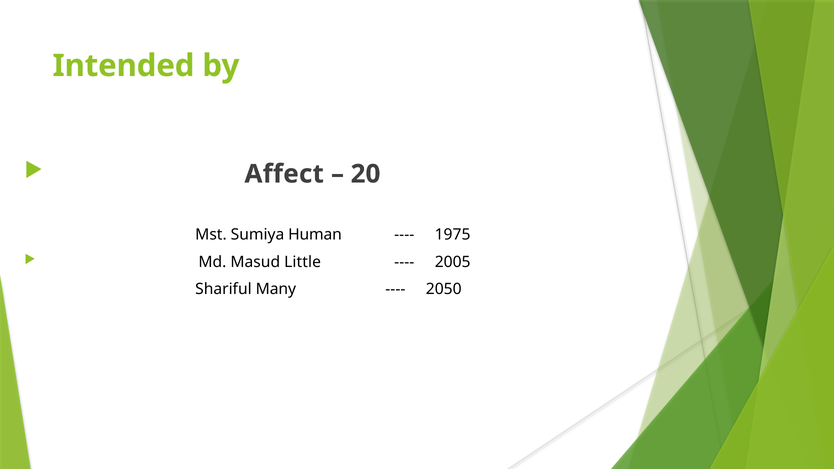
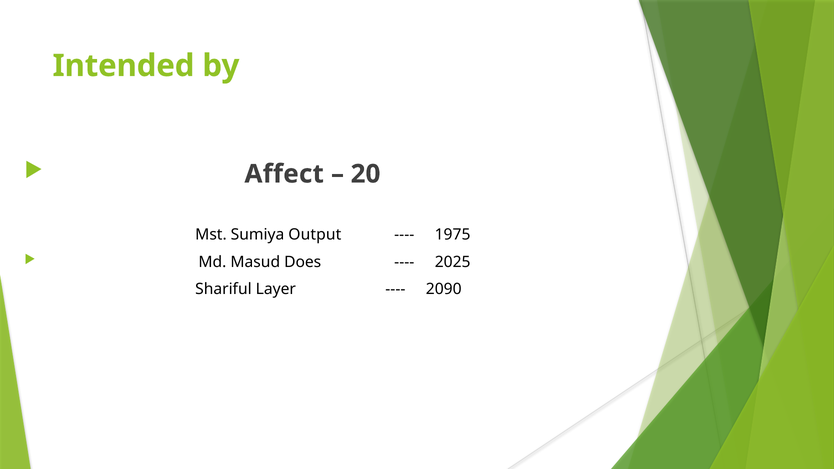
Human: Human -> Output (315, 234)
Little: Little -> Does (303, 262)
2005: 2005 -> 2025 (453, 262)
Many: Many -> Layer (276, 289)
2050: 2050 -> 2090 (444, 289)
